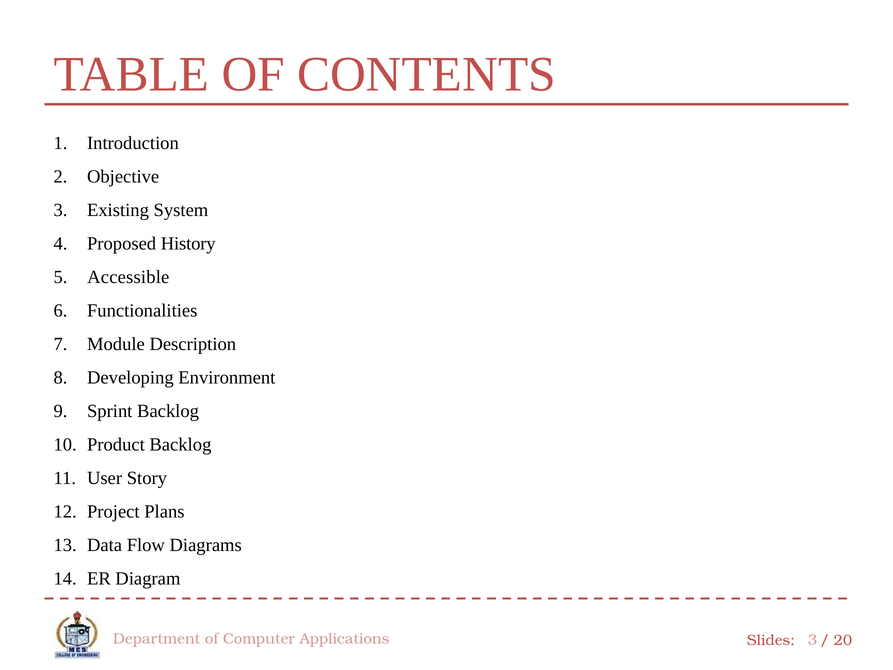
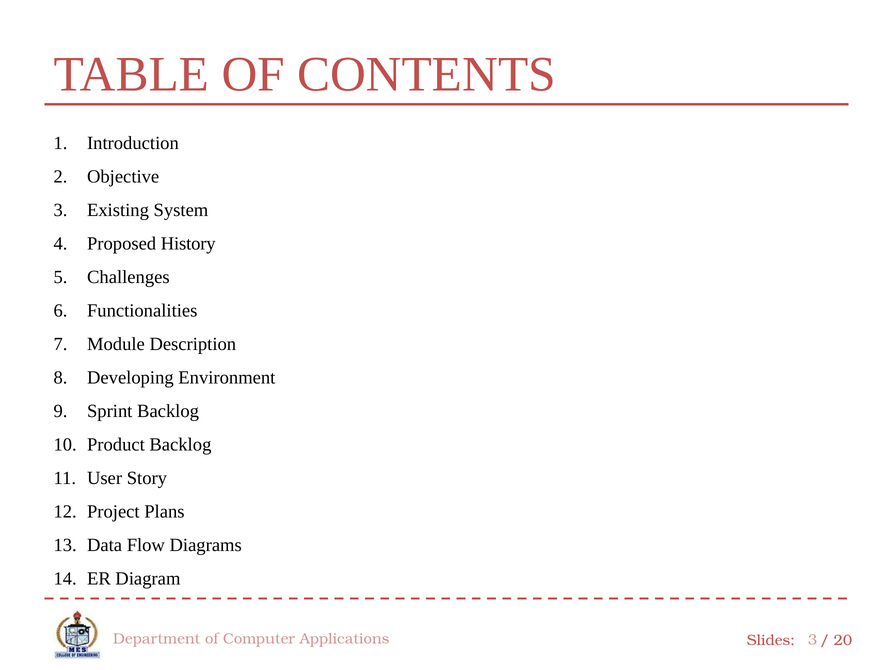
Accessible: Accessible -> Challenges (128, 277)
